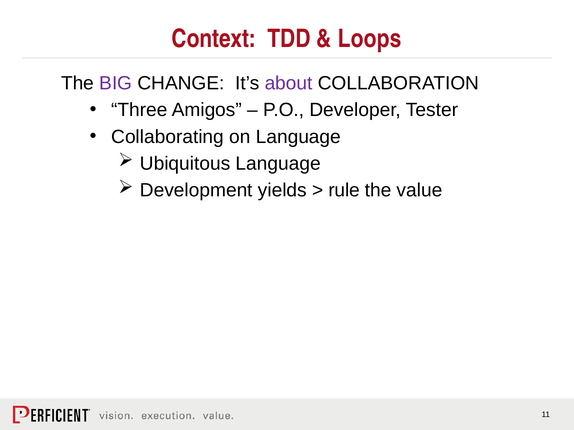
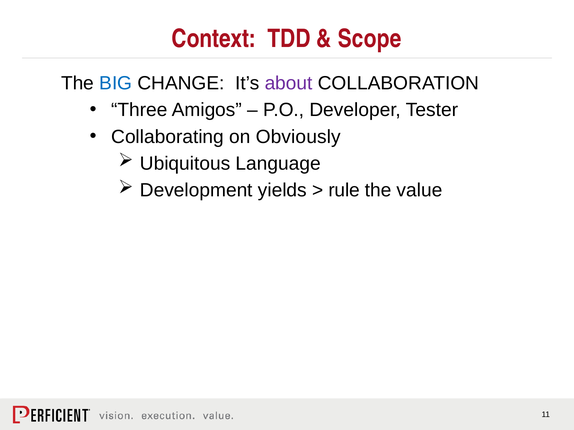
Loops: Loops -> Scope (370, 39)
BIG colour: purple -> blue (116, 83)
on Language: Language -> Obviously (298, 137)
